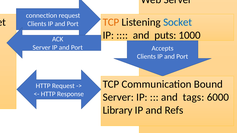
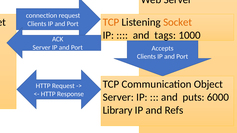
Socket colour: blue -> orange (178, 22)
puts: puts -> tags (165, 35)
Bound: Bound -> Object (208, 84)
tags: tags -> puts (194, 97)
